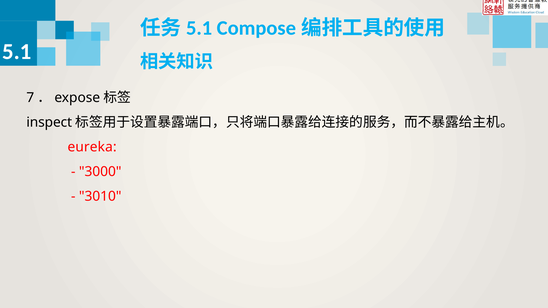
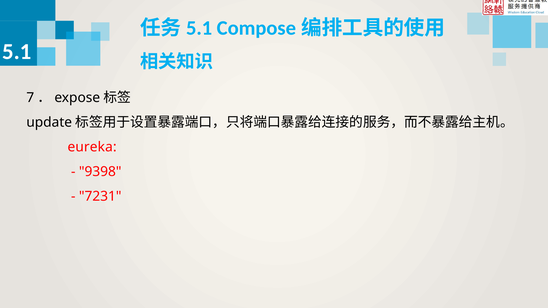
inspect: inspect -> update (49, 122)
3000: 3000 -> 9398 (100, 172)
3010: 3010 -> 7231 (100, 196)
